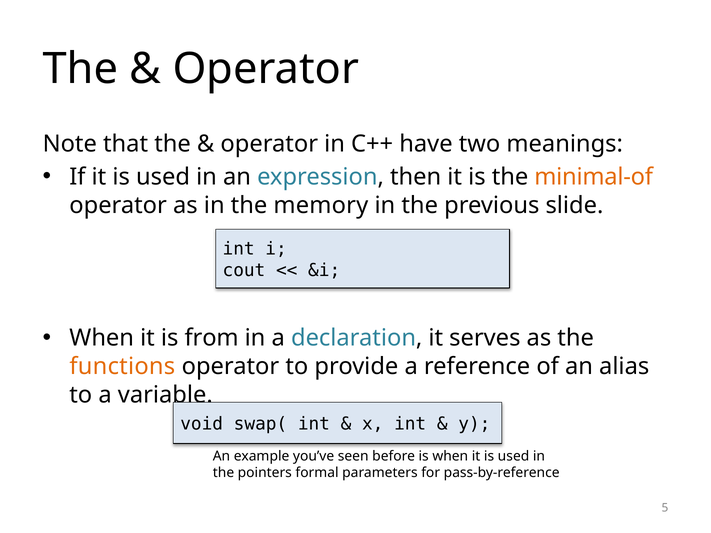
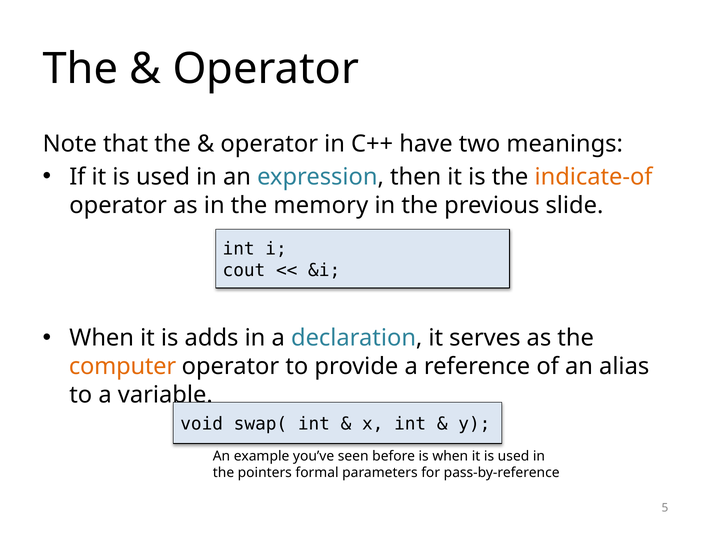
minimal-of: minimal-of -> indicate-of (594, 177)
from: from -> adds (212, 338)
functions: functions -> computer (123, 367)
